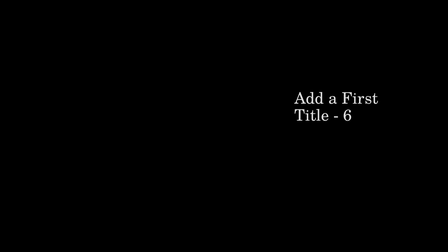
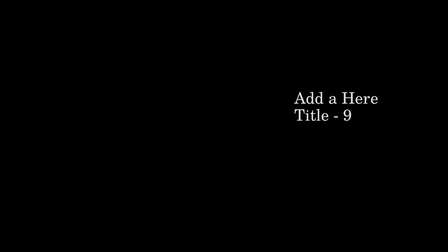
First: First -> Here (360, 99)
6: 6 -> 9 (348, 116)
